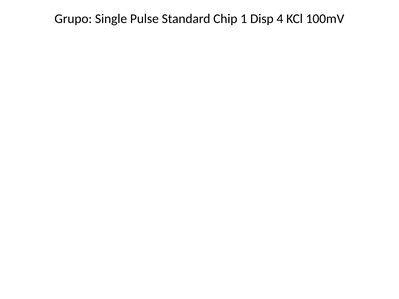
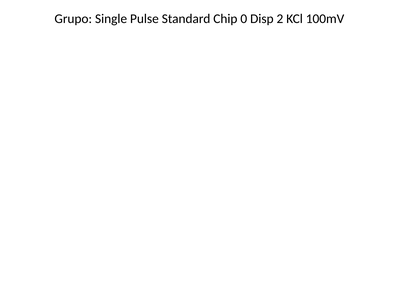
1: 1 -> 0 (244, 19)
4: 4 -> 2 (280, 19)
